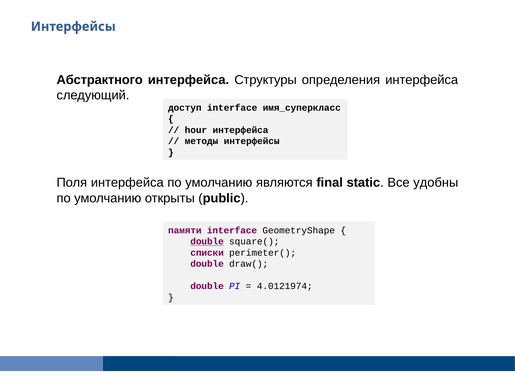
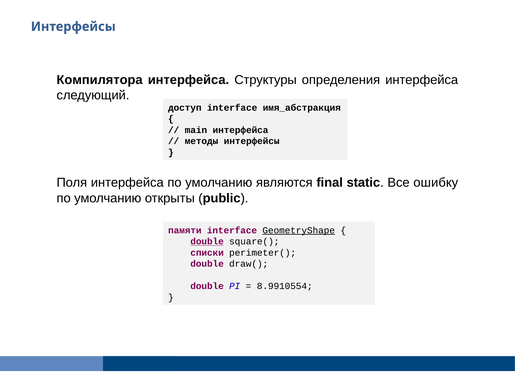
Абстрактного: Абстрактного -> Компилятора (100, 80)
имя_суперкласс: имя_суперкласс -> имя_абстракция (302, 108)
hour: hour -> main (196, 130)
удобны: удобны -> ошибку (436, 183)
GeometryShape underline: none -> present (299, 230)
4.0121974: 4.0121974 -> 8.9910554 (285, 286)
